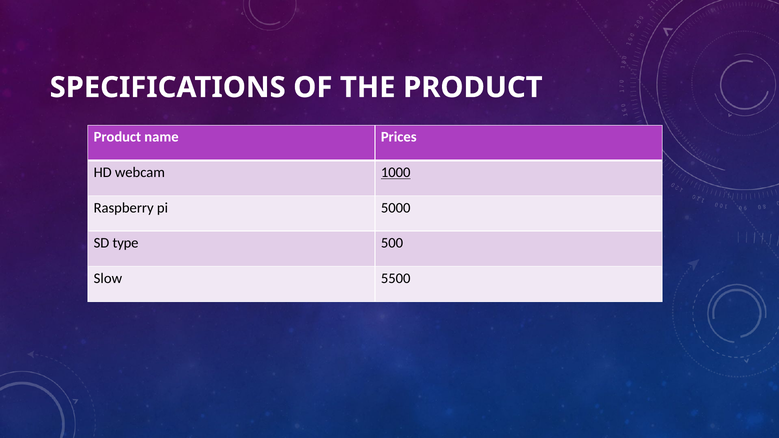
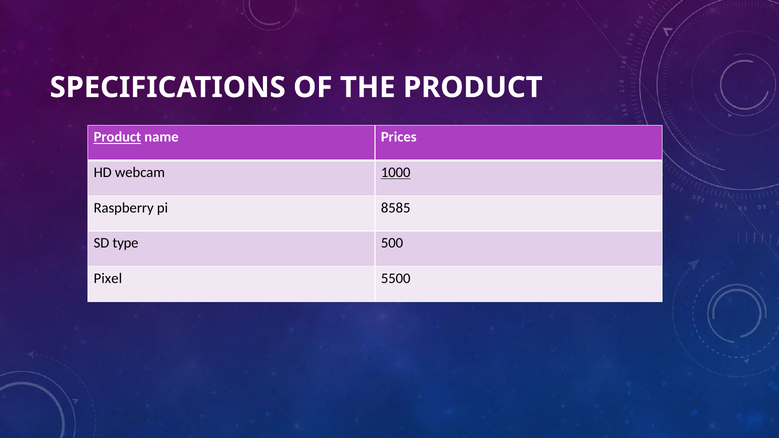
Product underline: none -> present (117, 137)
5000: 5000 -> 8585 (396, 208)
Slow: Slow -> Pixel (108, 278)
